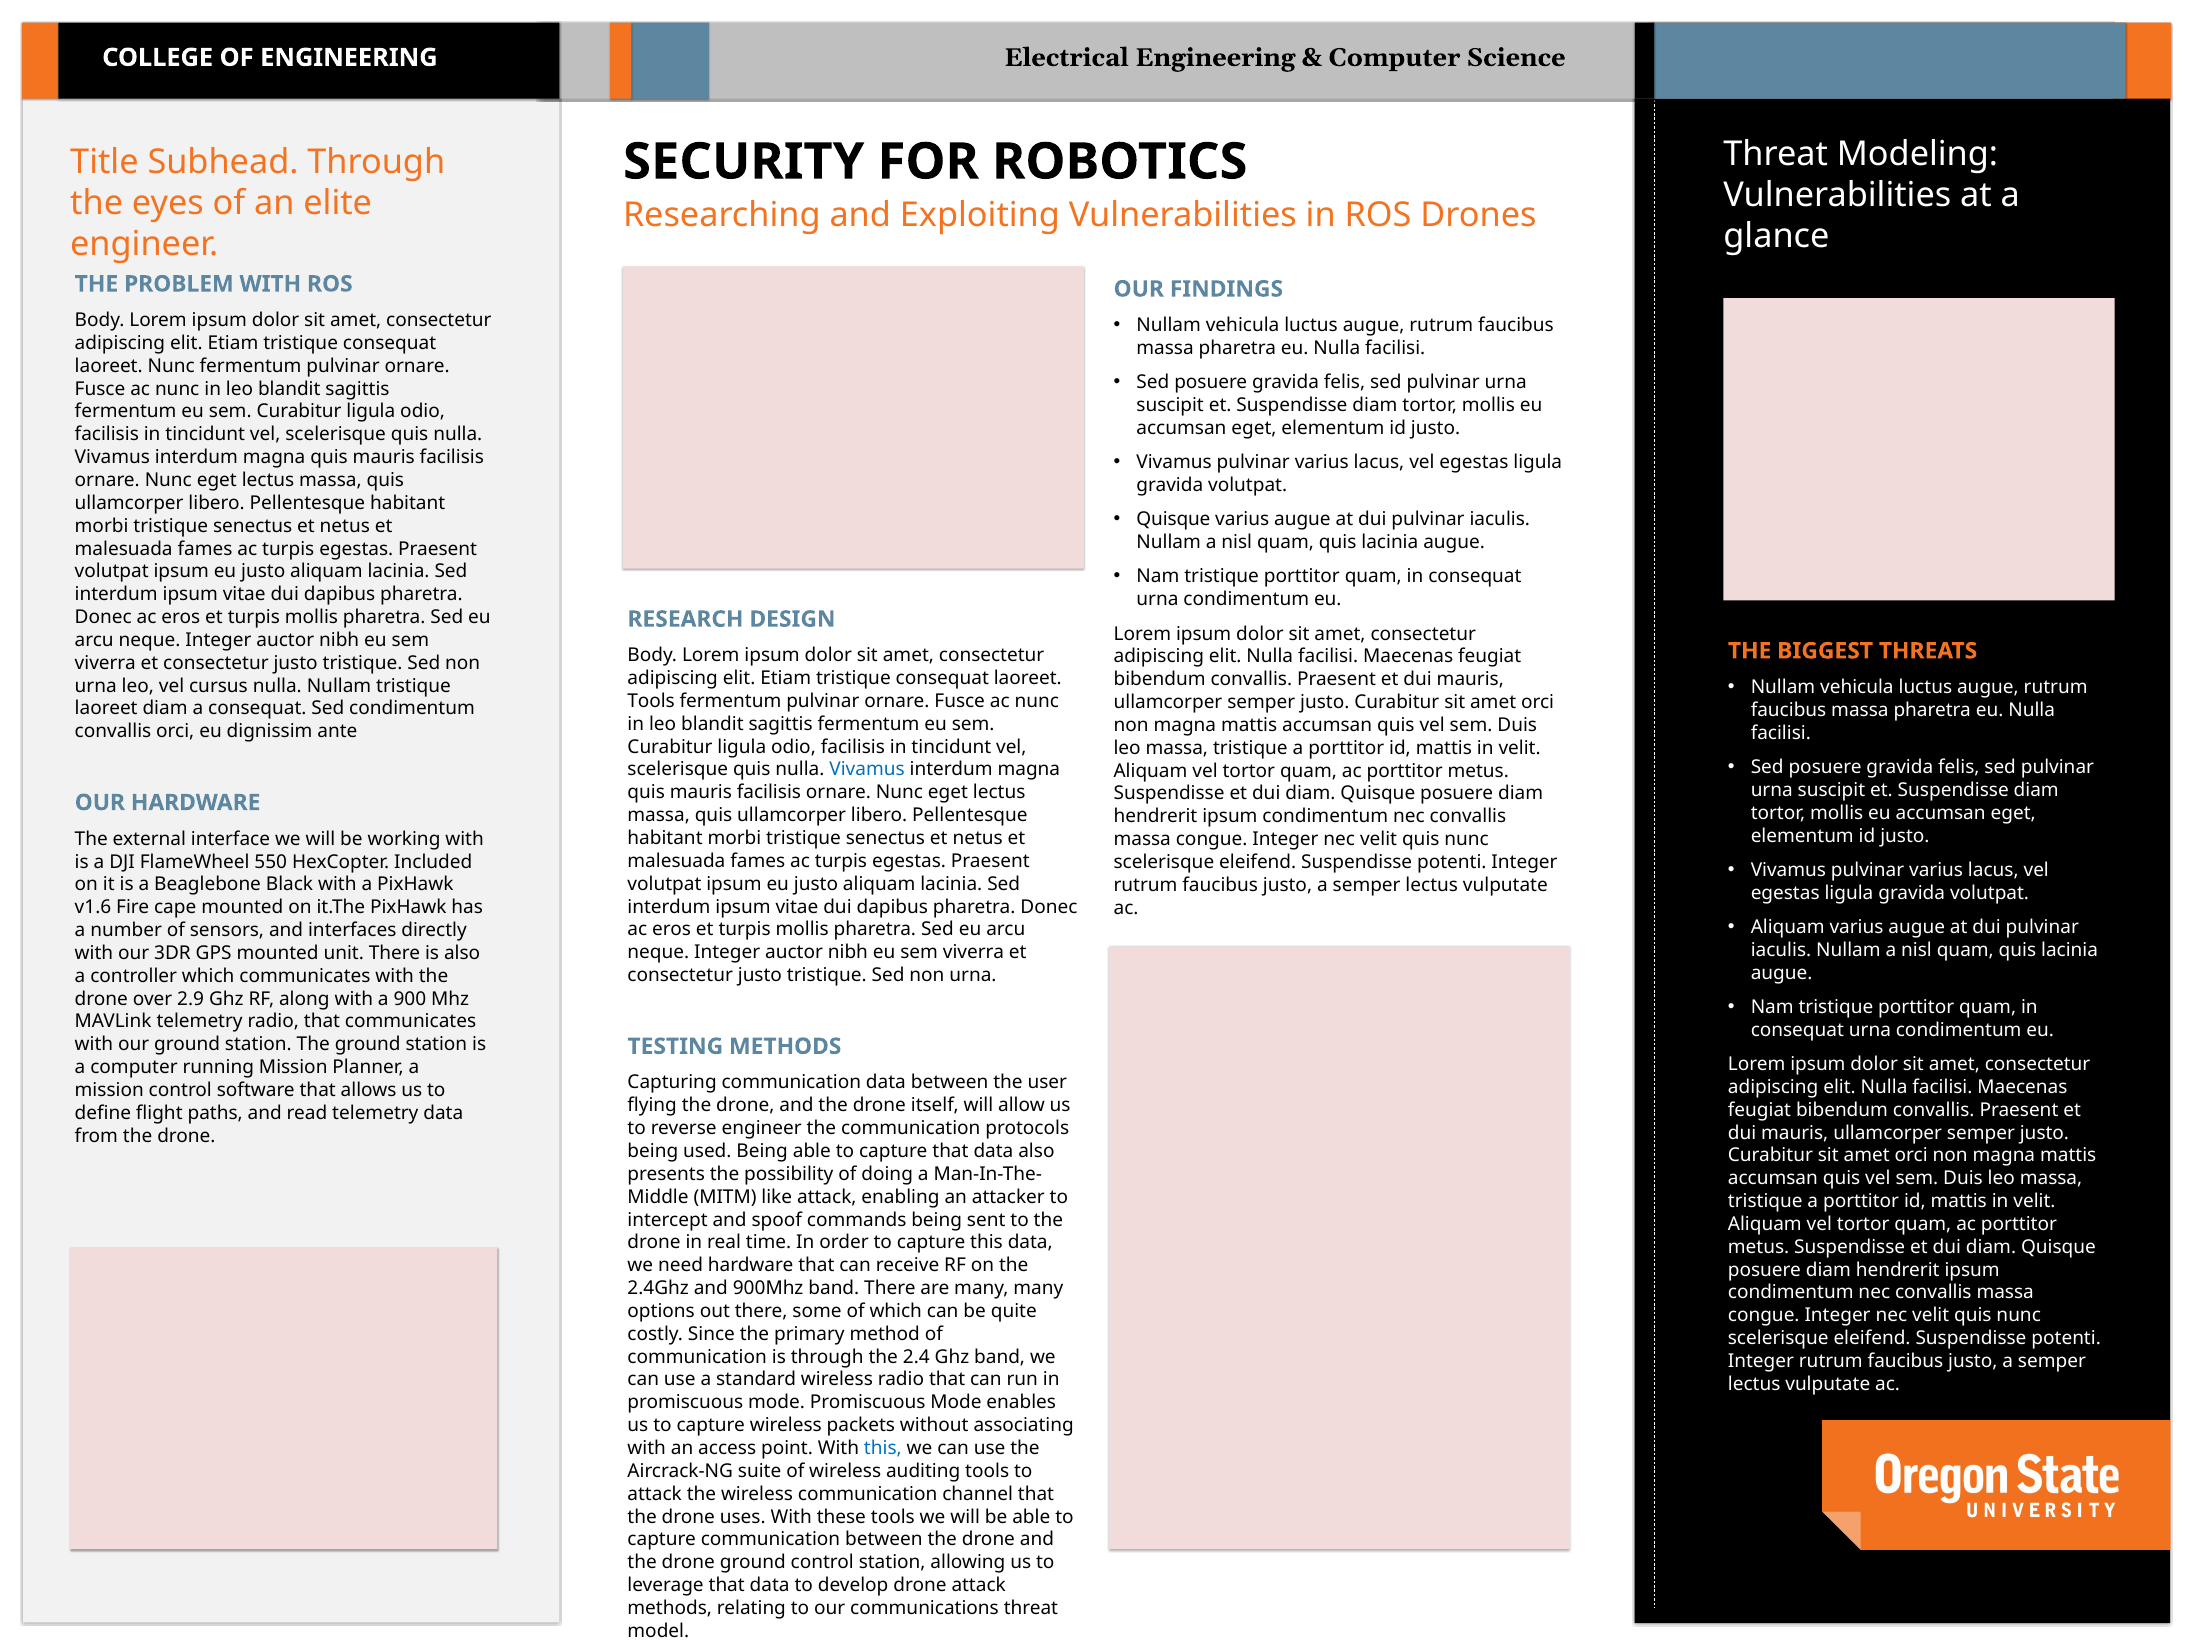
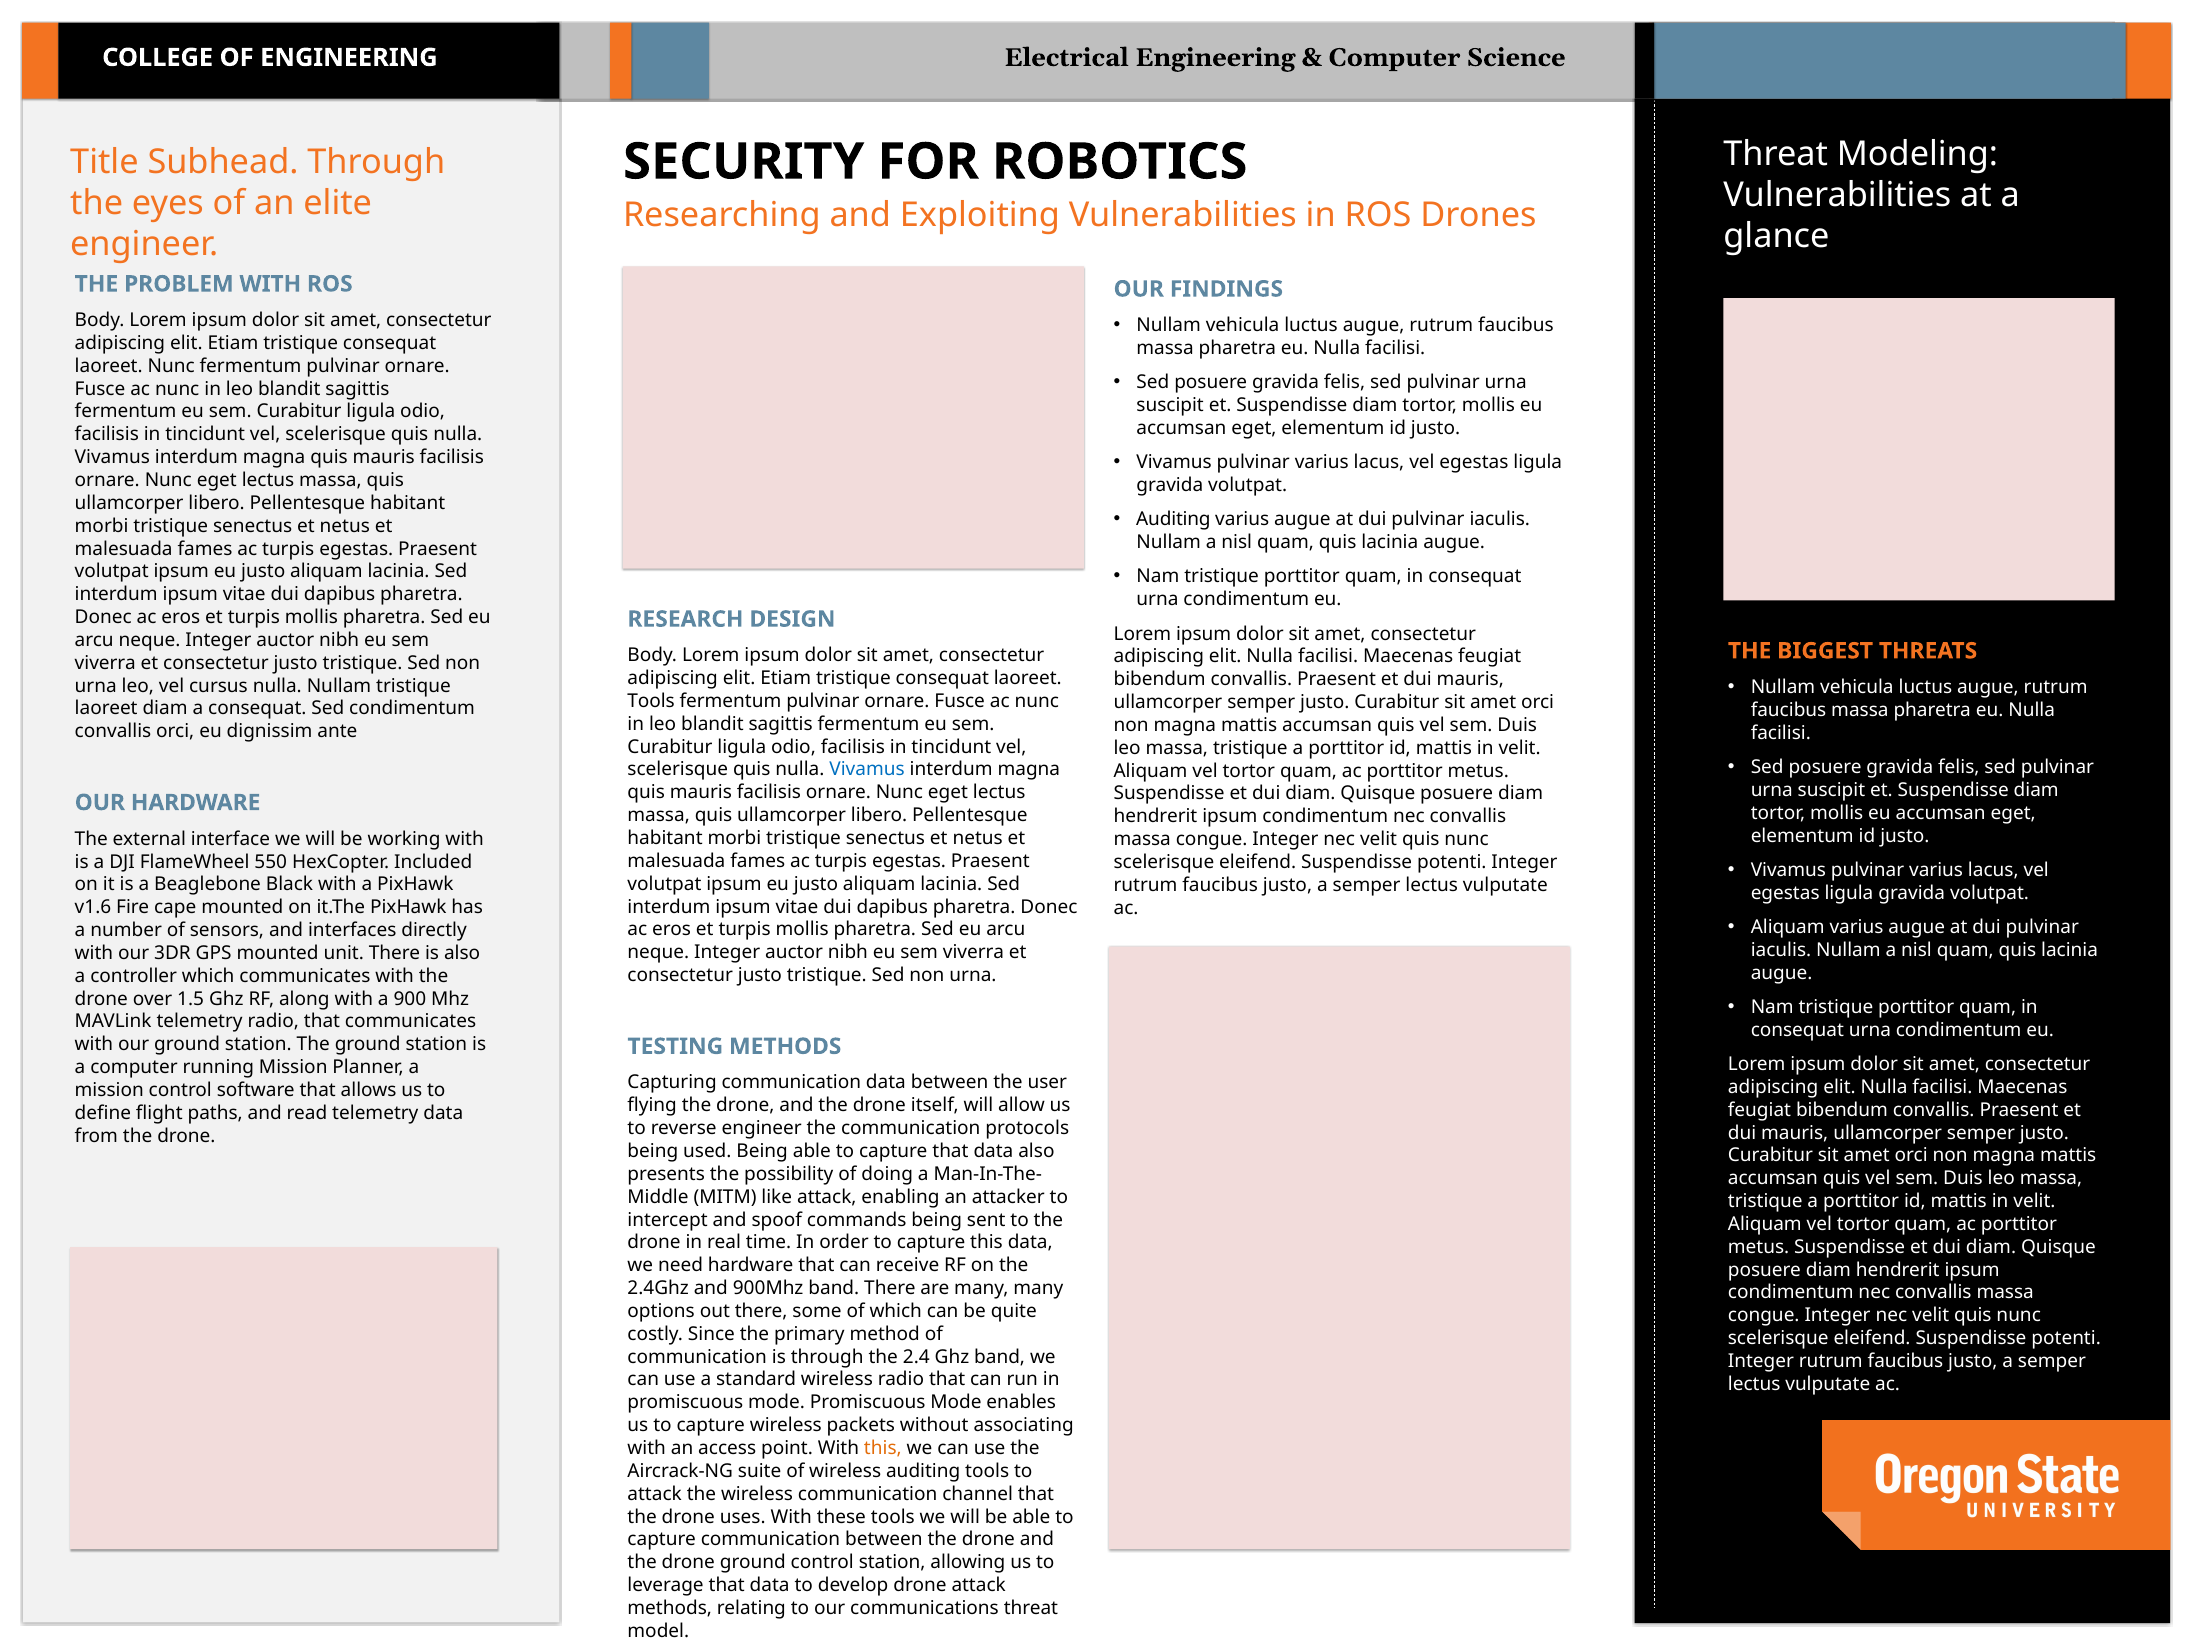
Quisque: Quisque -> Auditing (1173, 519)
2.9: 2.9 -> 1.5 (191, 999)
this colour: blue -> orange (883, 1448)
